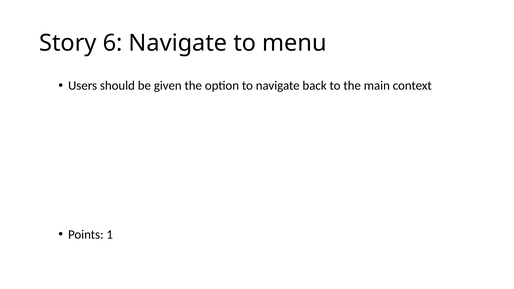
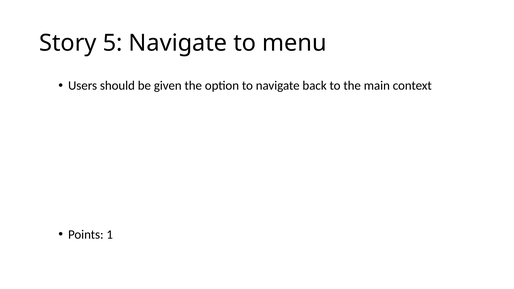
6: 6 -> 5 (113, 43)
